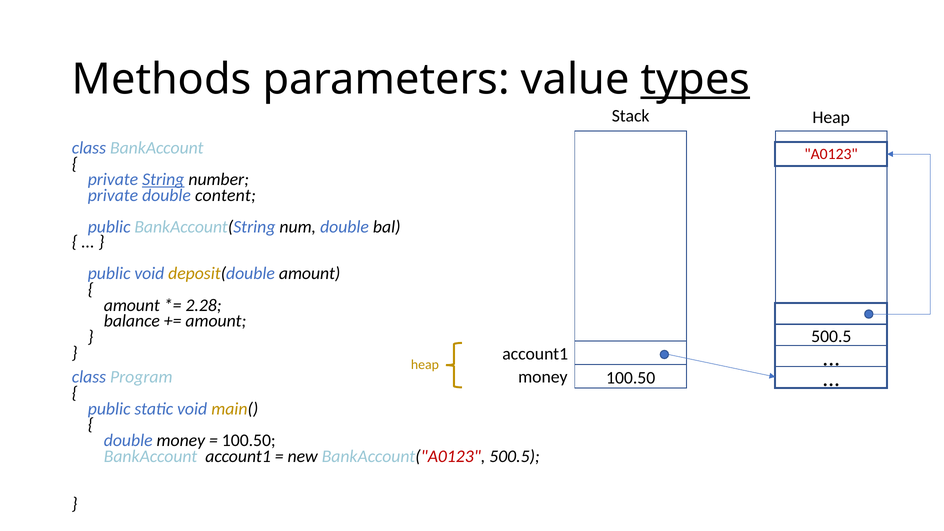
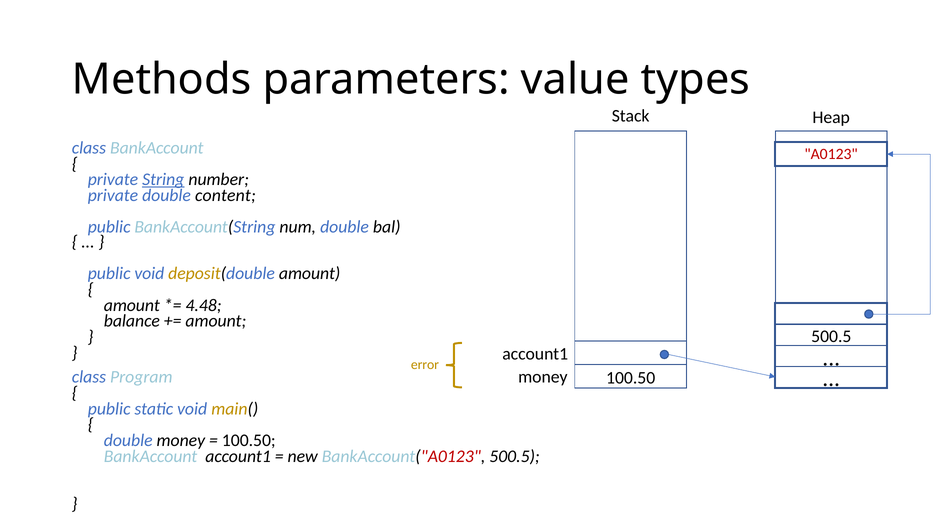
types underline: present -> none (695, 79)
2.28: 2.28 -> 4.48 (203, 305)
heap: heap -> error (425, 365)
